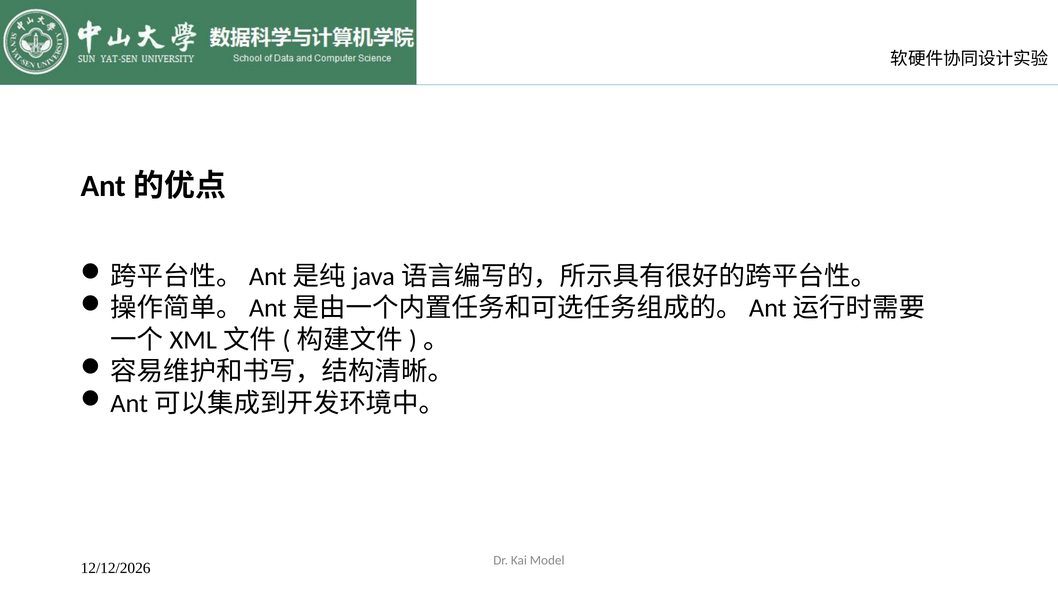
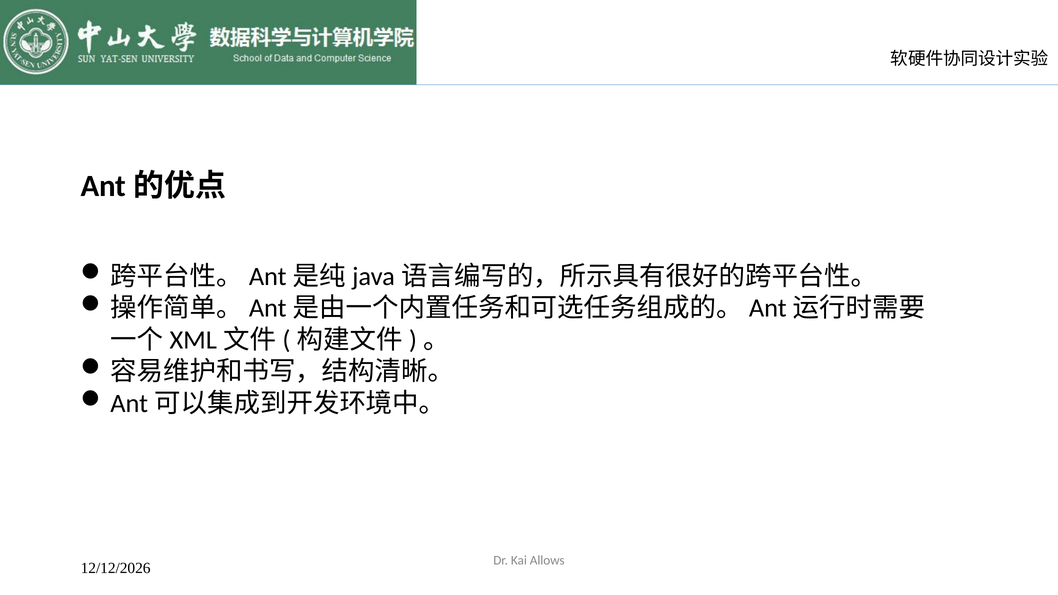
Model: Model -> Allows (547, 560)
